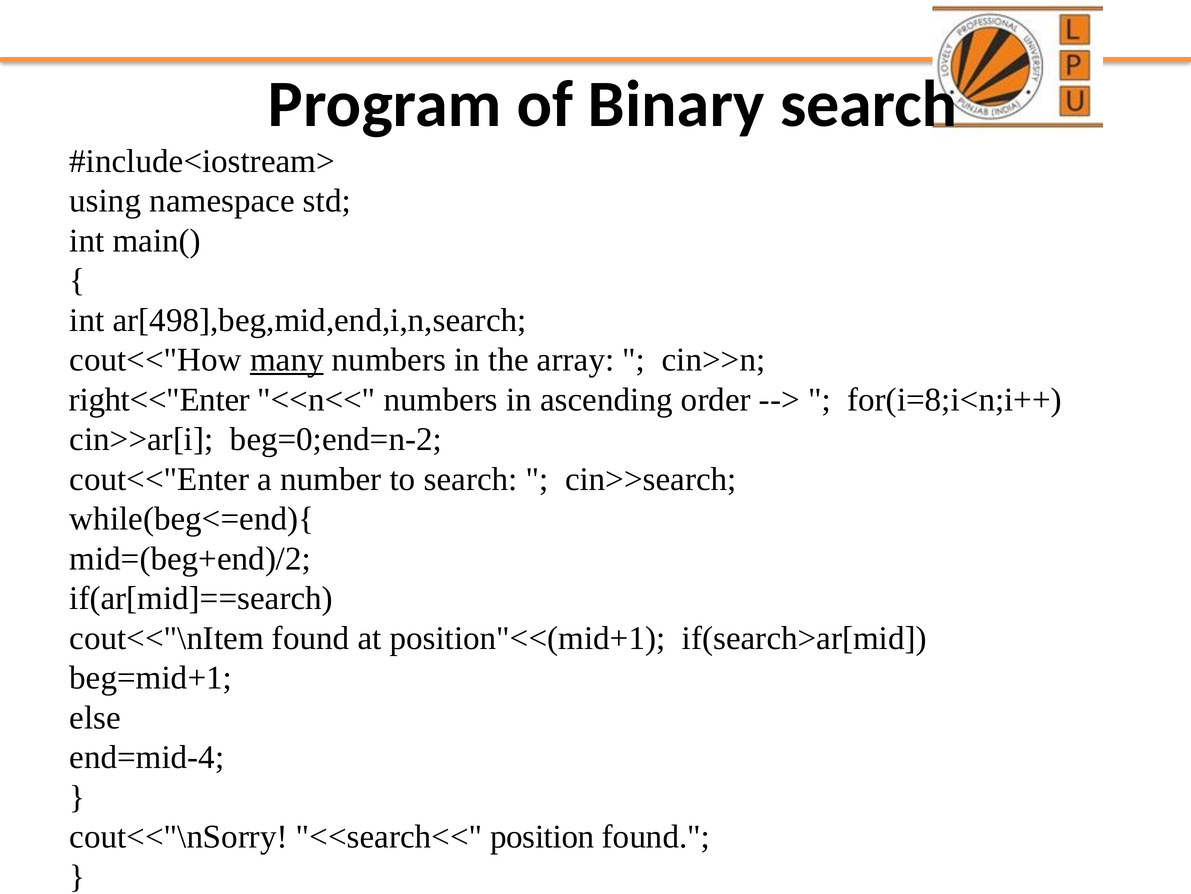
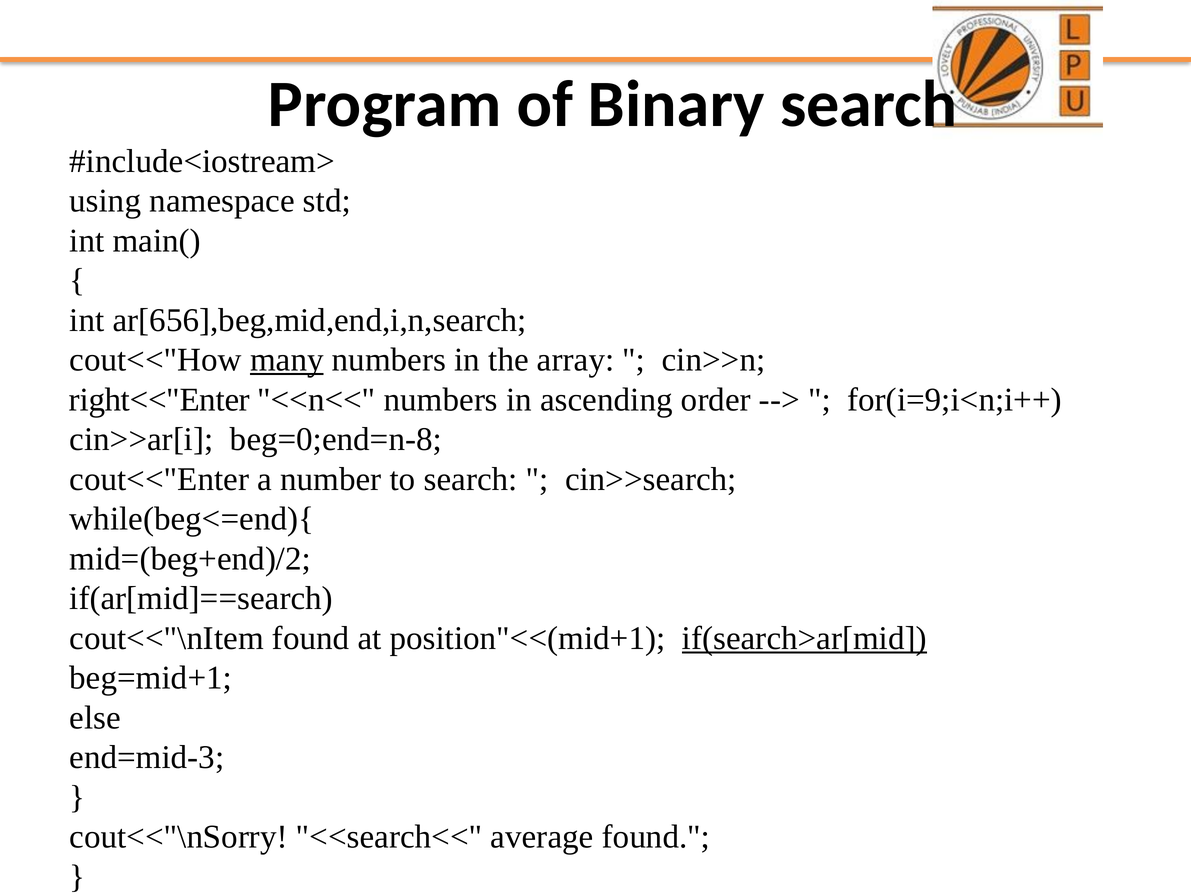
ar[498],beg,mid,end,i,n,search: ar[498],beg,mid,end,i,n,search -> ar[656],beg,mid,end,i,n,search (320, 320)
for(i=8;i<n;i++: for(i=8;i<n;i++ -> for(i=9;i<n;i++ (955, 399)
beg=0;end=n-2: beg=0;end=n-2 -> beg=0;end=n-8 (336, 439)
if(search>ar[mid underline: none -> present (804, 638)
end=mid-4: end=mid-4 -> end=mid-3 (147, 757)
position: position -> average (542, 836)
